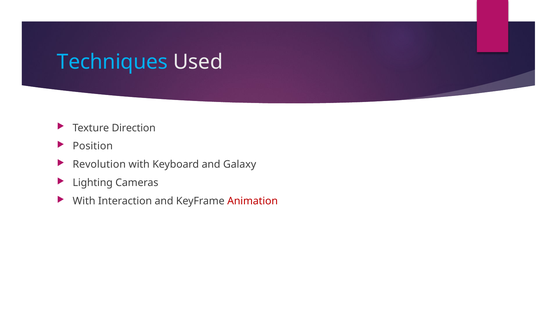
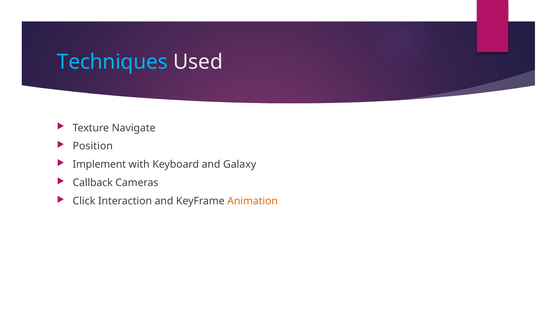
Direction: Direction -> Navigate (134, 128)
Revolution: Revolution -> Implement (99, 165)
Lighting: Lighting -> Callback (93, 183)
With: With -> Click (84, 201)
Animation colour: red -> orange (253, 201)
